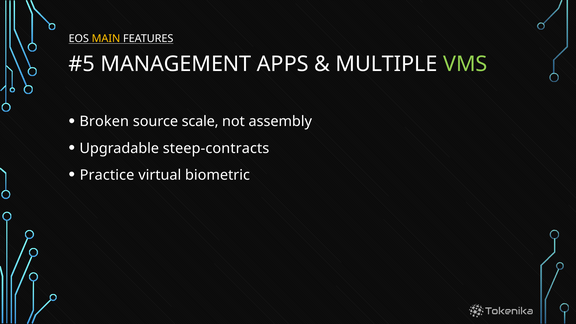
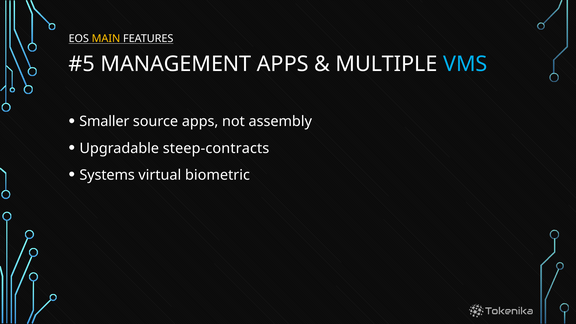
VMS colour: light green -> light blue (465, 64)
Broken: Broken -> Smaller (104, 122)
source scale: scale -> apps (200, 122)
Practice: Practice -> Systems (107, 175)
